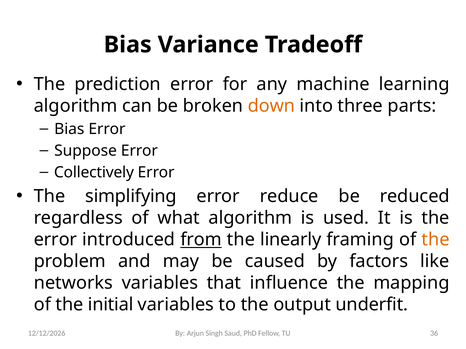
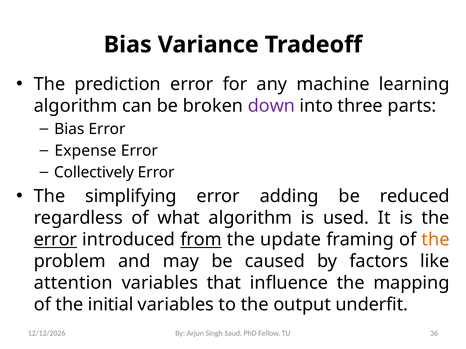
down colour: orange -> purple (271, 106)
Suppose: Suppose -> Expense (85, 151)
reduce: reduce -> adding (289, 197)
error underline: none -> present (55, 240)
linearly: linearly -> update (291, 240)
networks: networks -> attention (73, 283)
